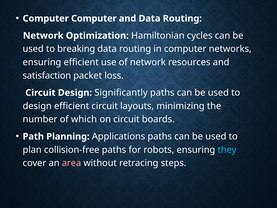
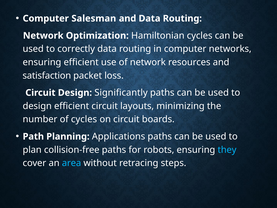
Computer Computer: Computer -> Salesman (94, 18)
breaking: breaking -> correctly (76, 49)
of which: which -> cycles (84, 119)
area colour: pink -> light blue (72, 163)
